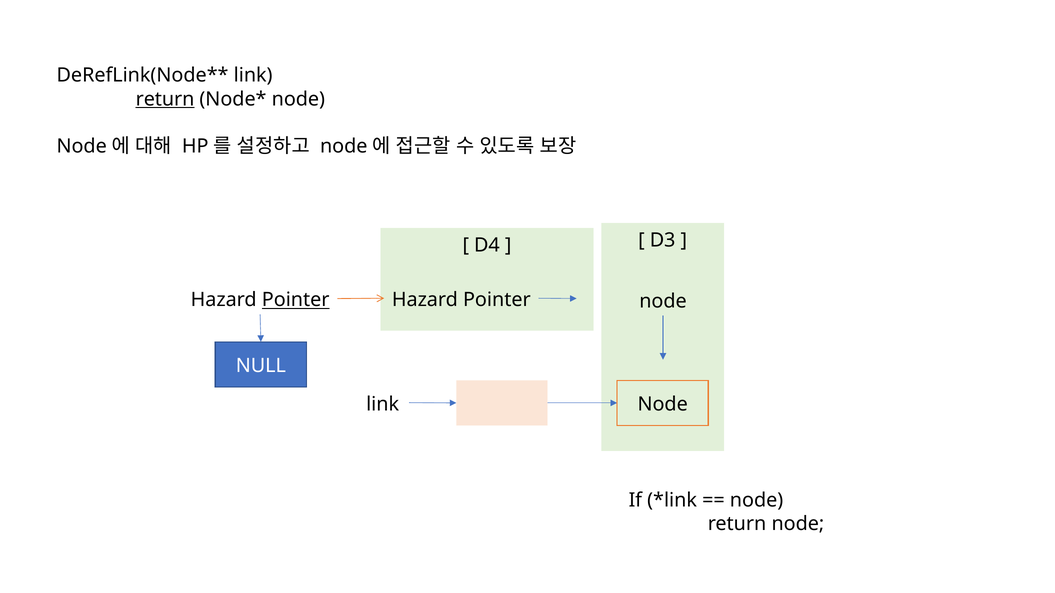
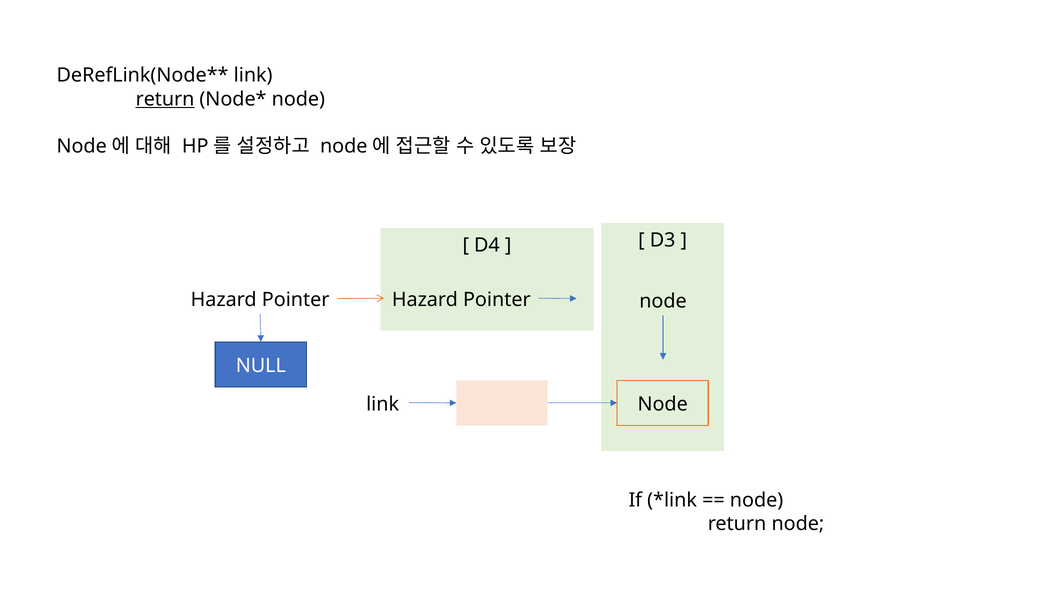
Pointer underline: present -> none (296, 300)
